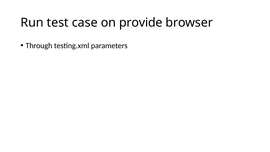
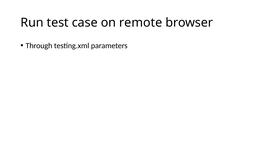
provide: provide -> remote (141, 23)
